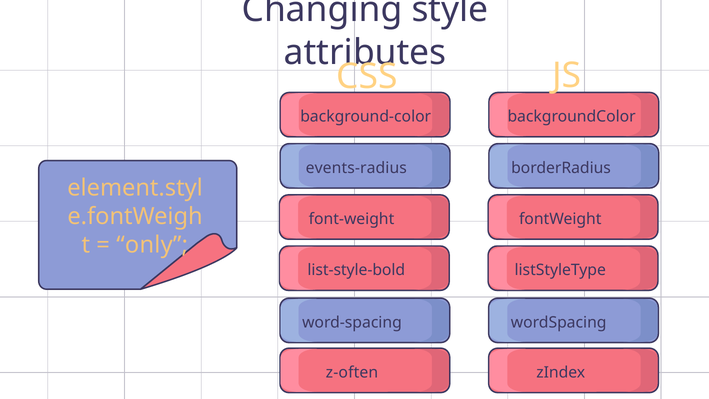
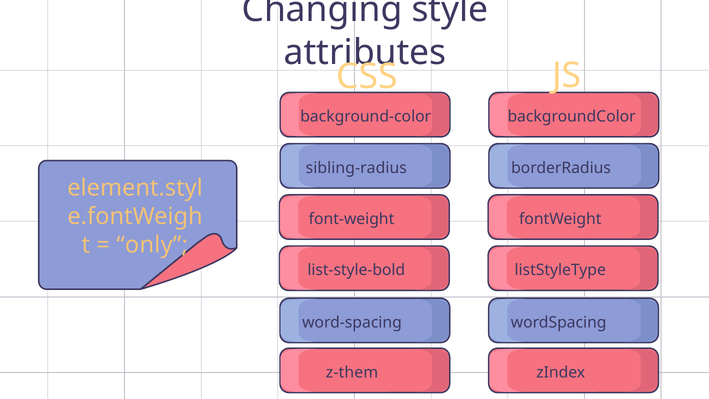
events-radius: events-radius -> sibling-radius (356, 168)
z-often: z-often -> z-them (352, 372)
